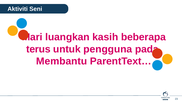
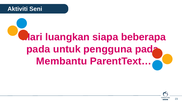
kasih: kasih -> siapa (105, 37)
terus: terus -> pada (38, 49)
